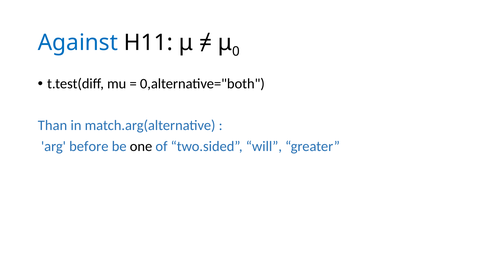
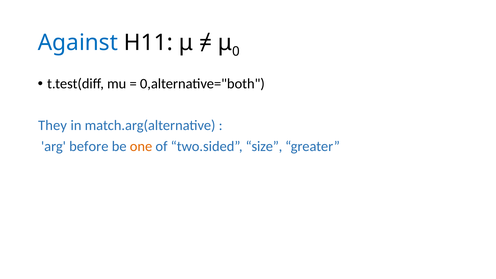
Than: Than -> They (52, 125)
one colour: black -> orange (141, 146)
will: will -> size (264, 146)
